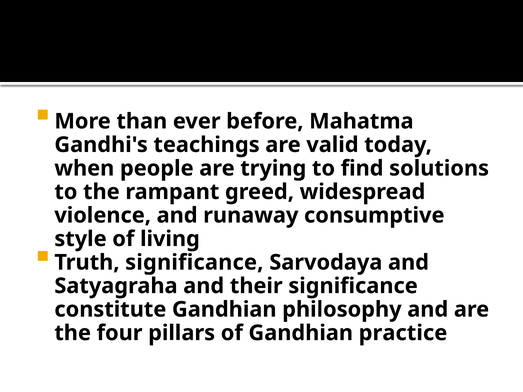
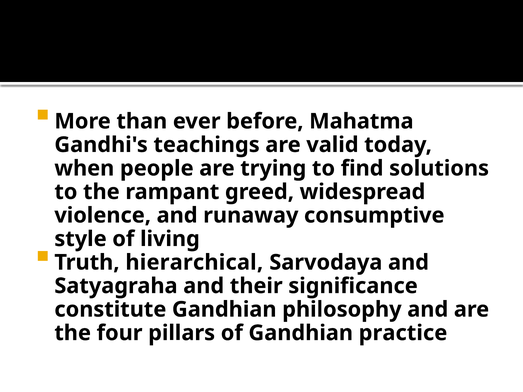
Truth significance: significance -> hierarchical (194, 263)
